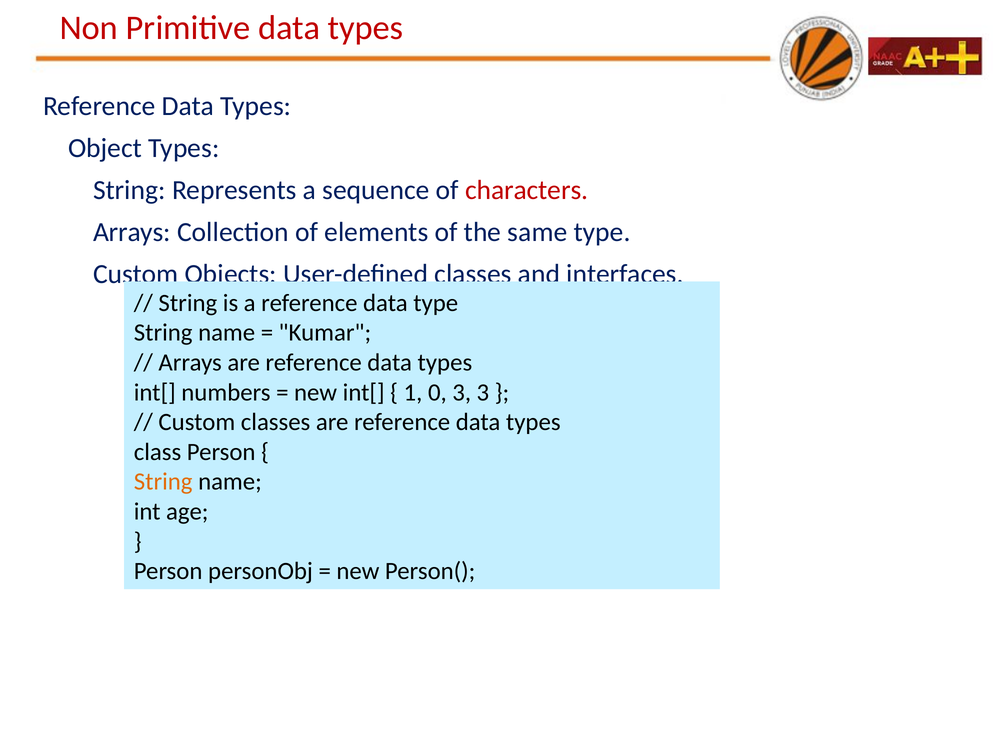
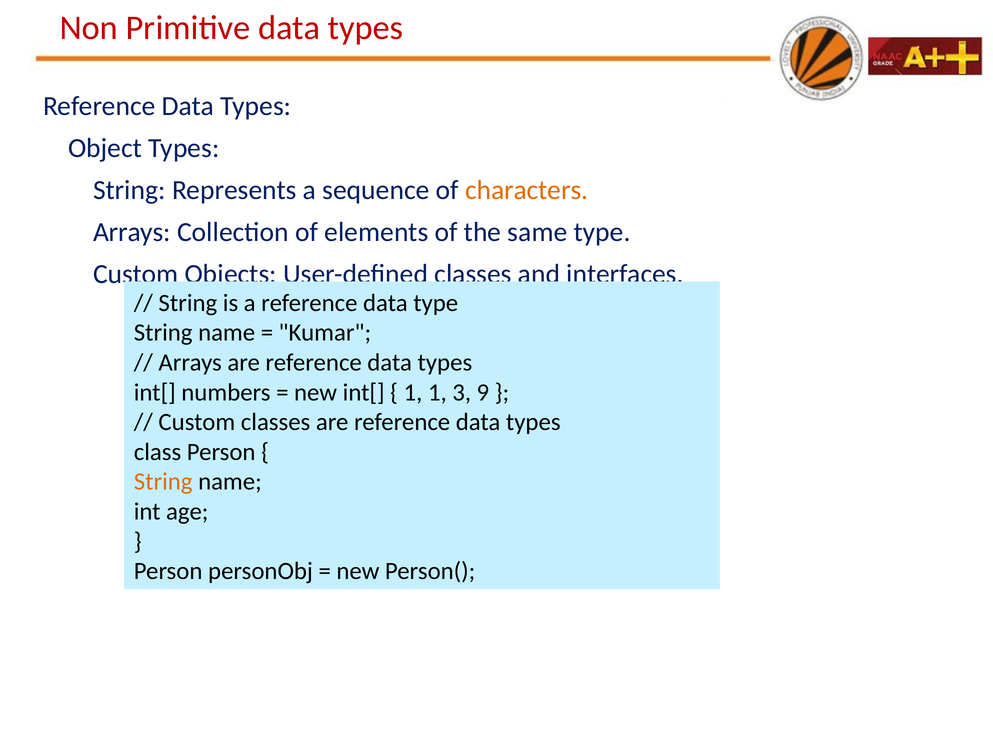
characters colour: red -> orange (527, 190)
1 0: 0 -> 1 (437, 392)
3 3: 3 -> 9 (483, 392)
